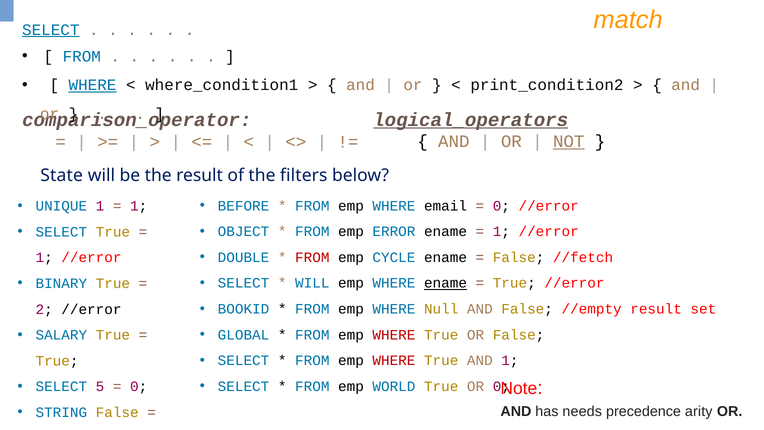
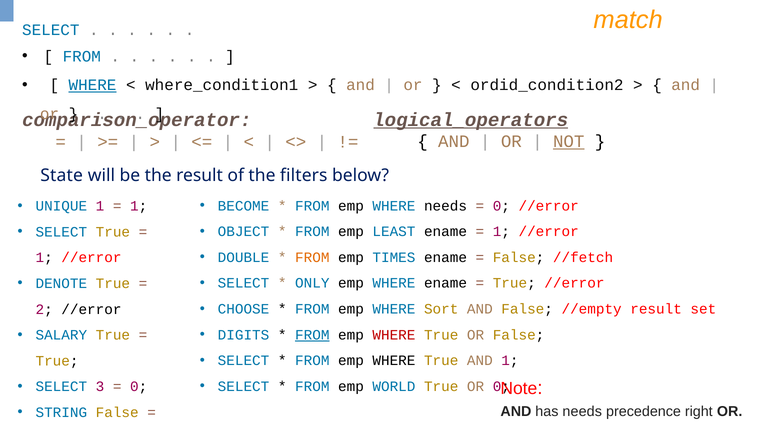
SELECT underline: present -> none (51, 30)
print_condition2: print_condition2 -> ordid_condition2 (547, 85)
BEFORE: BEFORE -> BECOME (244, 206)
WHERE email: email -> needs (446, 206)
ERROR: ERROR -> LEAST (394, 232)
FROM colour: red -> orange (312, 257)
CYCLE: CYCLE -> TIMES (394, 257)
WILL: WILL -> ONLY (312, 283)
ename underline: present -> none (446, 283)
BINARY: BINARY -> DENOTE (61, 283)
BOOKID: BOOKID -> CHOOSE (244, 309)
Null: Null -> Sort (441, 309)
GLOBAL: GLOBAL -> DIGITS (244, 335)
FROM underline: none -> present (312, 335)
WHERE colour: red -> black (394, 360)
5: 5 -> 3 (100, 386)
arity: arity -> right (699, 411)
